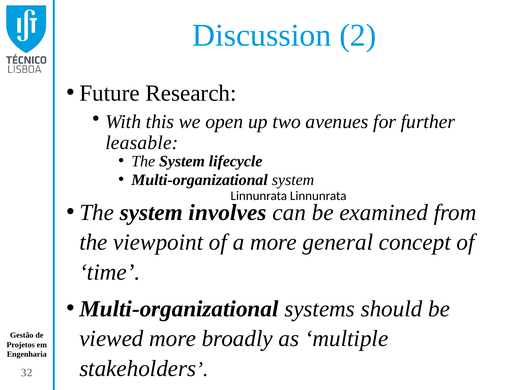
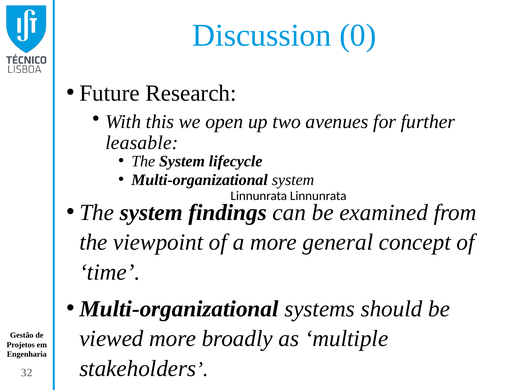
2: 2 -> 0 (358, 35)
involves: involves -> findings (228, 212)
